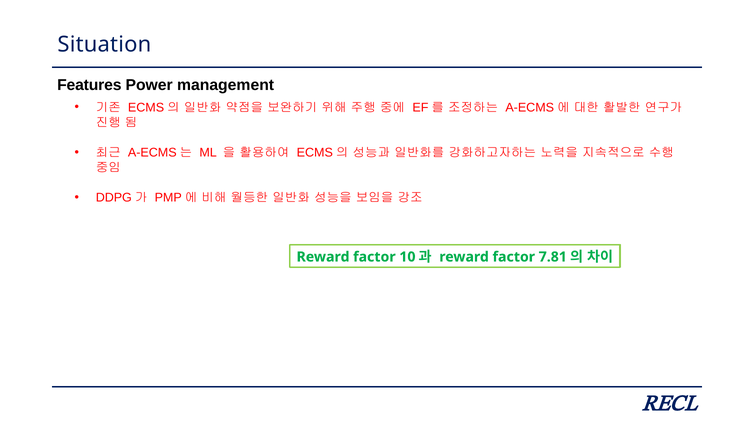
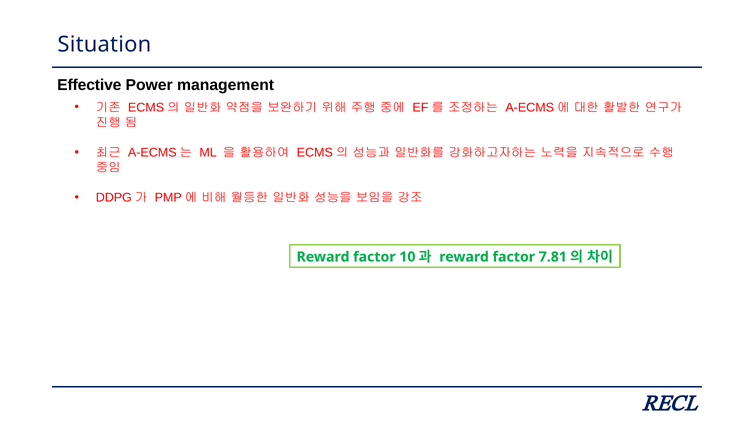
Features: Features -> Effective (89, 85)
